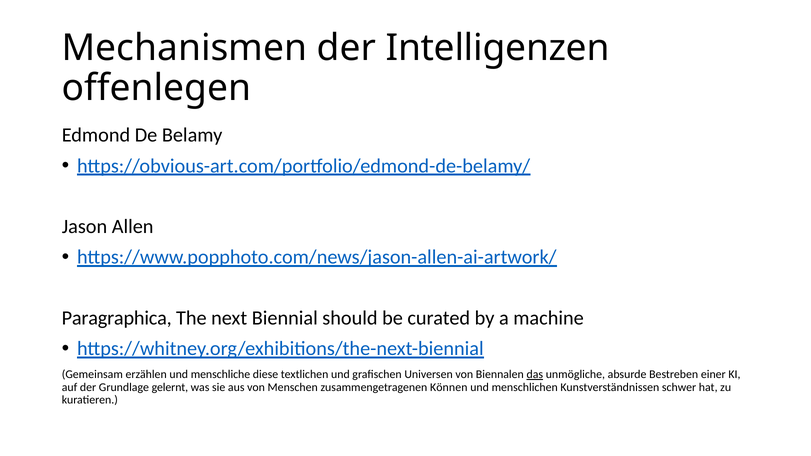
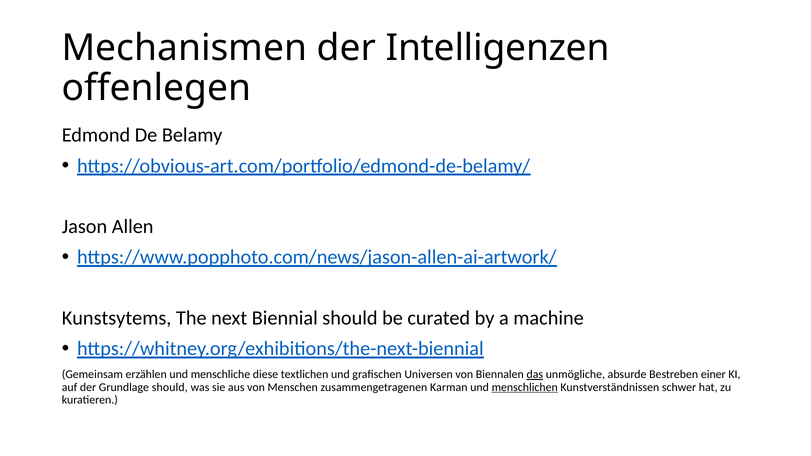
Paragraphica: Paragraphica -> Kunstsytems (117, 318)
Grundlage gelernt: gelernt -> should (170, 387)
Können: Können -> Karman (449, 387)
menschlichen underline: none -> present (525, 387)
